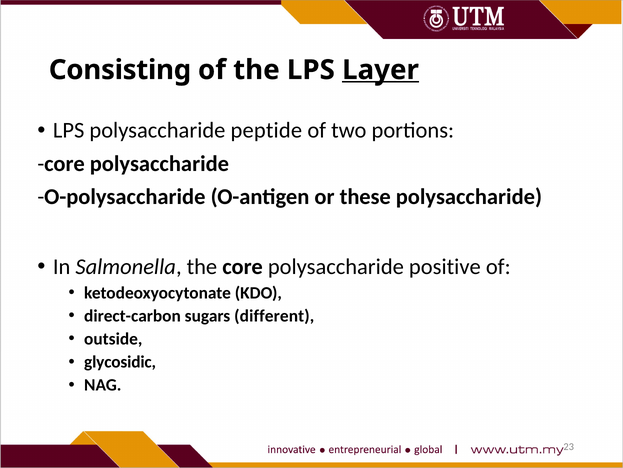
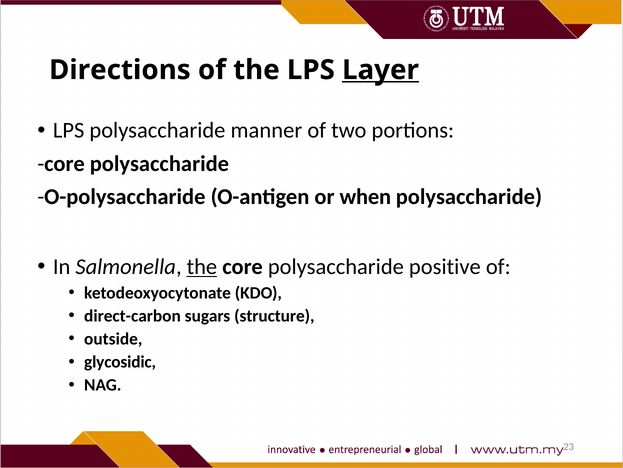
Consisting: Consisting -> Directions (120, 70)
peptide: peptide -> manner (266, 130)
these: these -> when (365, 196)
the underline: none -> present (202, 266)
different: different -> structure (274, 315)
